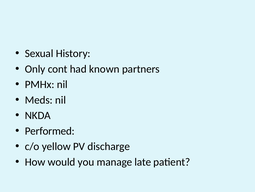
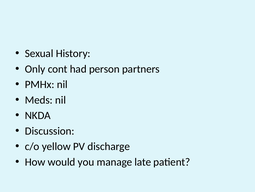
known: known -> person (104, 69)
Performed: Performed -> Discussion (50, 131)
